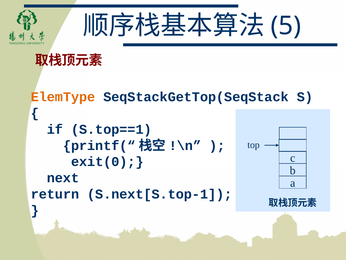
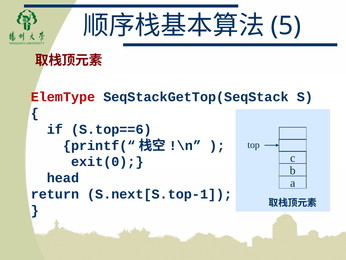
ElemType colour: orange -> red (63, 97)
S.top==1: S.top==1 -> S.top==6 (111, 129)
next: next -> head (63, 178)
